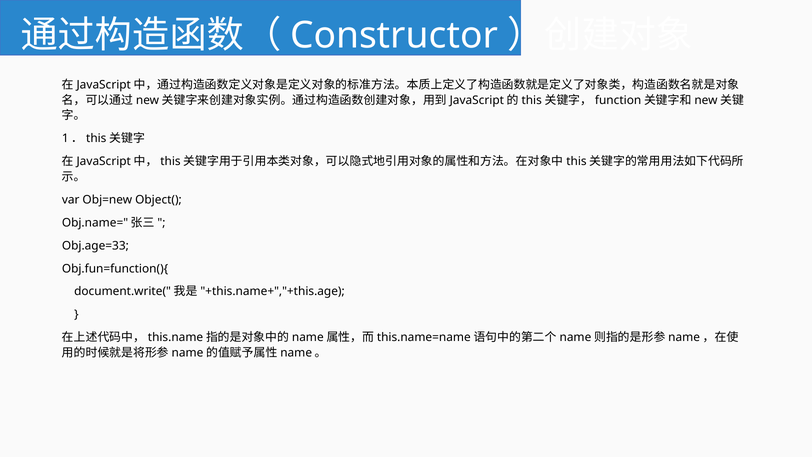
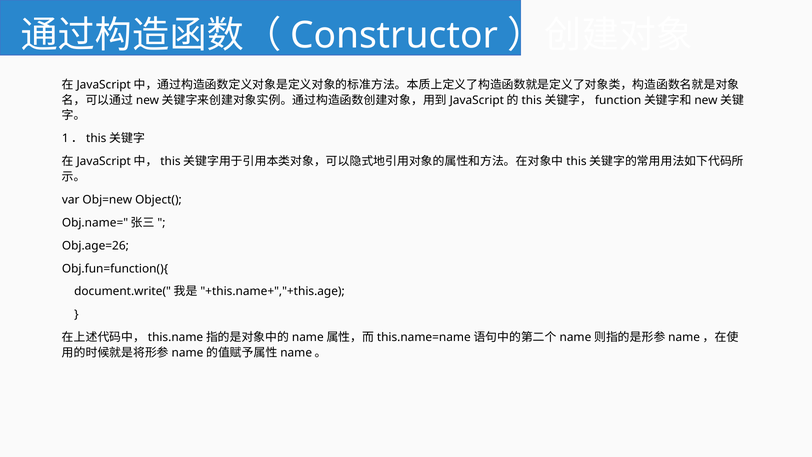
Obj.age=33: Obj.age=33 -> Obj.age=26 (95, 246)
